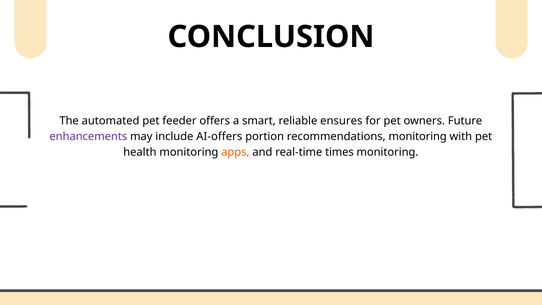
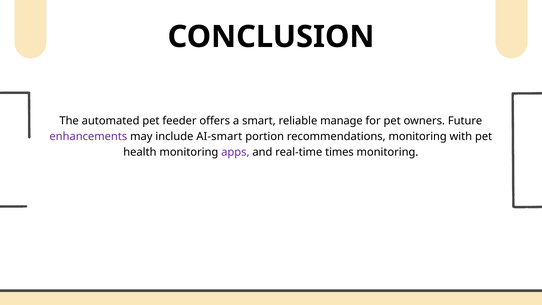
ensures: ensures -> manage (341, 121)
AI-offers: AI-offers -> AI-smart (219, 136)
apps colour: orange -> purple (235, 152)
